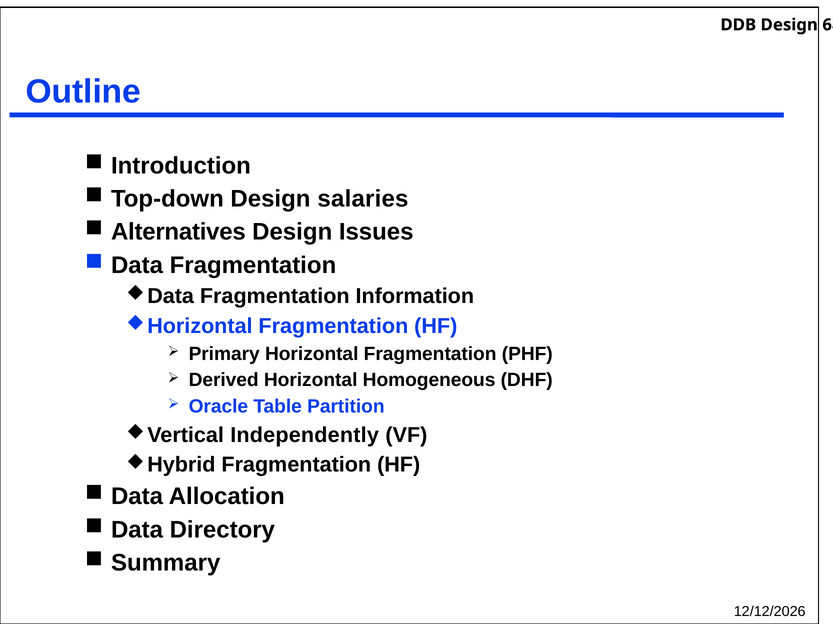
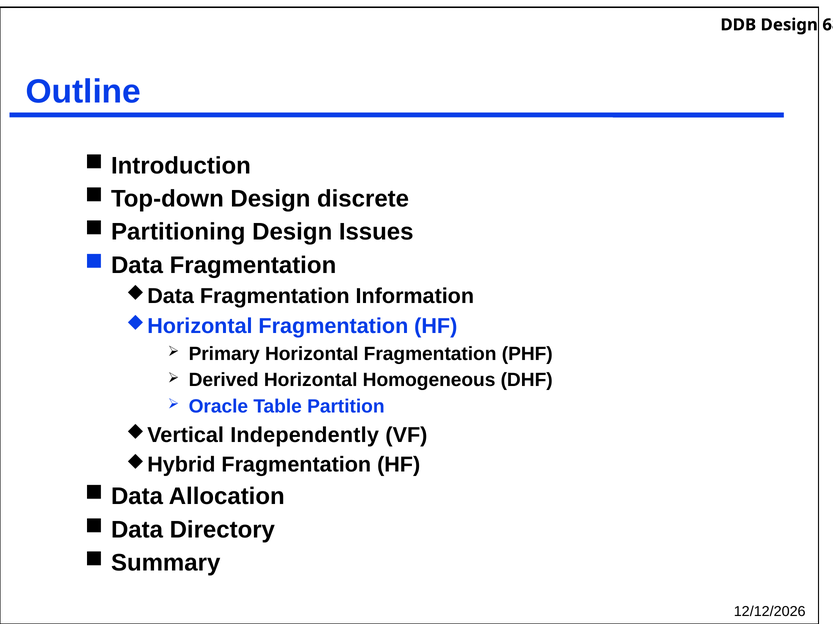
salaries: salaries -> discrete (363, 199)
Alternatives: Alternatives -> Partitioning (178, 232)
